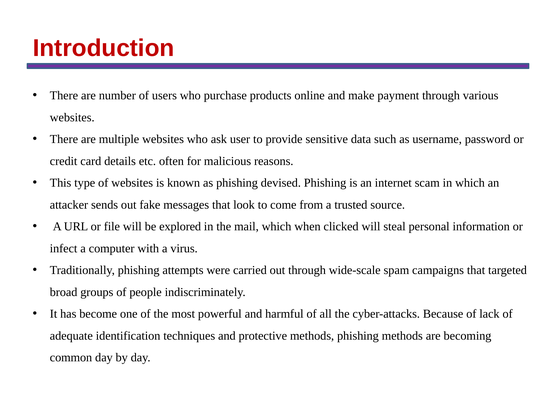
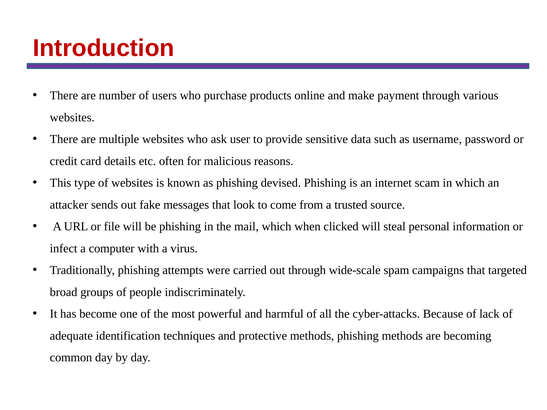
be explored: explored -> phishing (180, 227)
